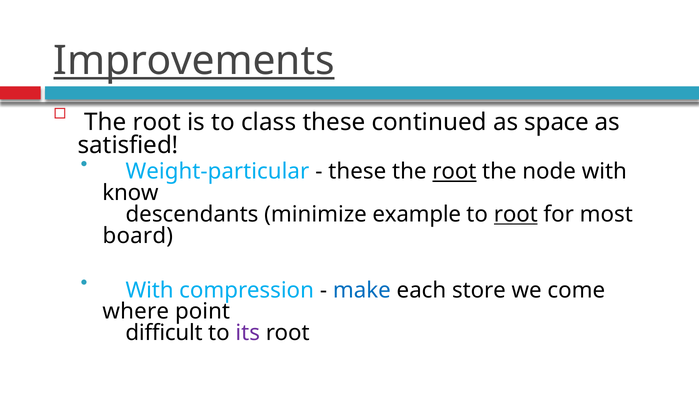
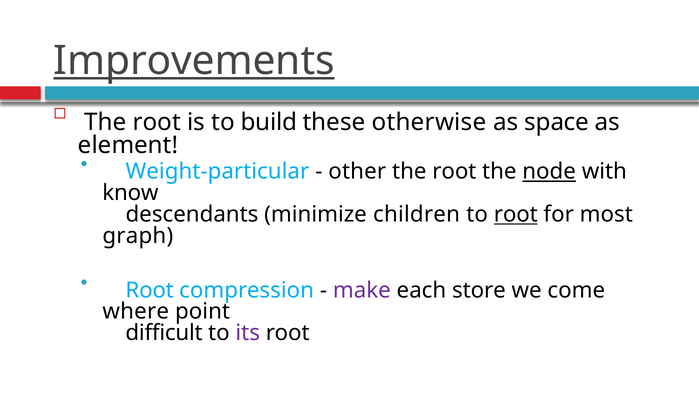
class: class -> build (269, 122)
continued: continued -> otherwise (429, 122)
satisfied: satisfied -> element (128, 145)
these: these -> other (357, 172)
root underline: present -> none (454, 172)
node underline: none -> present (549, 172)
example: example -> children (417, 215)
board: board -> graph (138, 236)
With: With -> Root (150, 290)
make colour: blue -> purple (362, 290)
